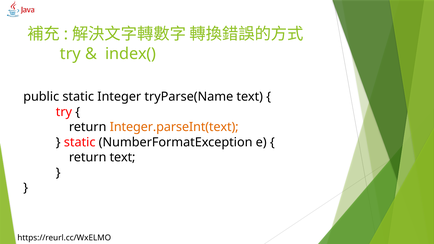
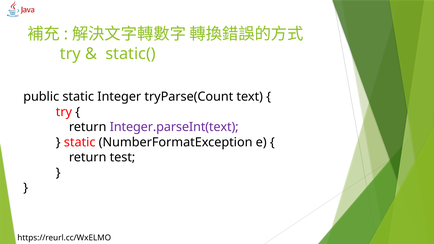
index(: index( -> static( (131, 54)
tryParse(Name: tryParse(Name -> tryParse(Count (189, 97)
Integer.parseInt(text colour: orange -> purple (174, 127)
return text: text -> test (122, 157)
